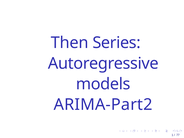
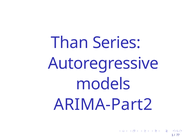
Then: Then -> Than (70, 43)
